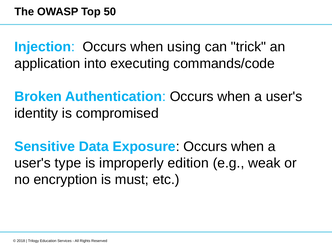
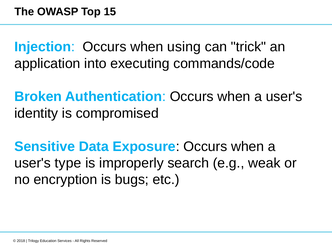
50: 50 -> 15 (110, 12)
edition: edition -> search (188, 163)
must: must -> bugs (132, 180)
